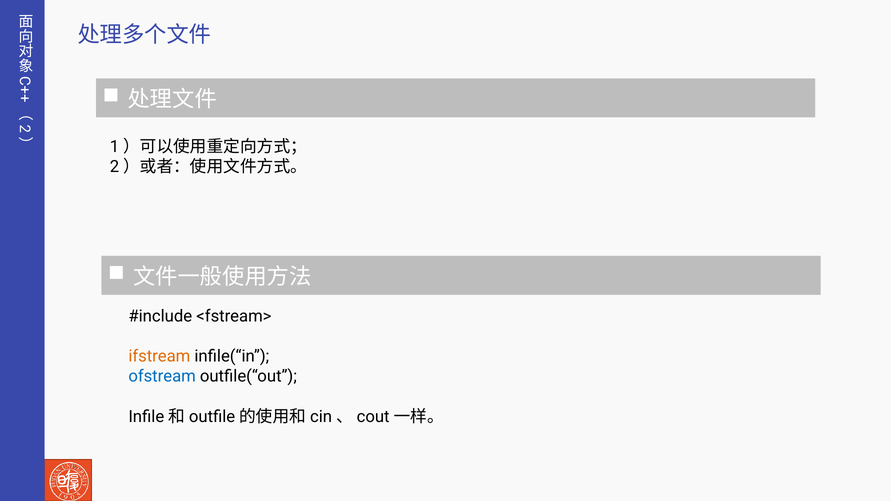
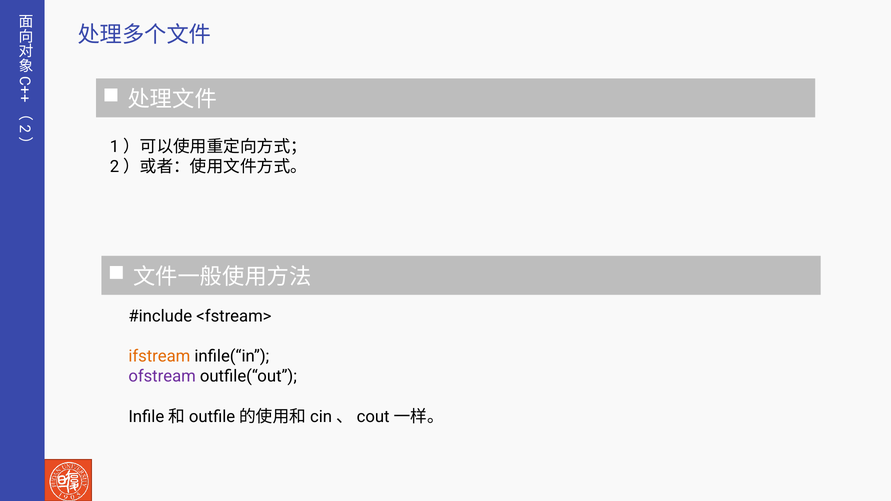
ofstream colour: blue -> purple (162, 377)
